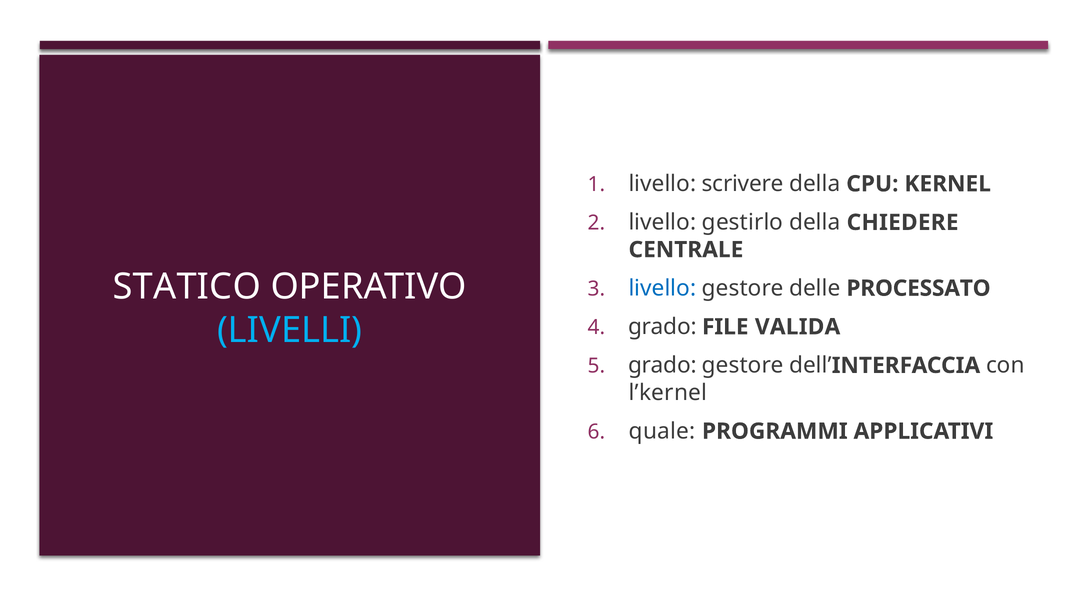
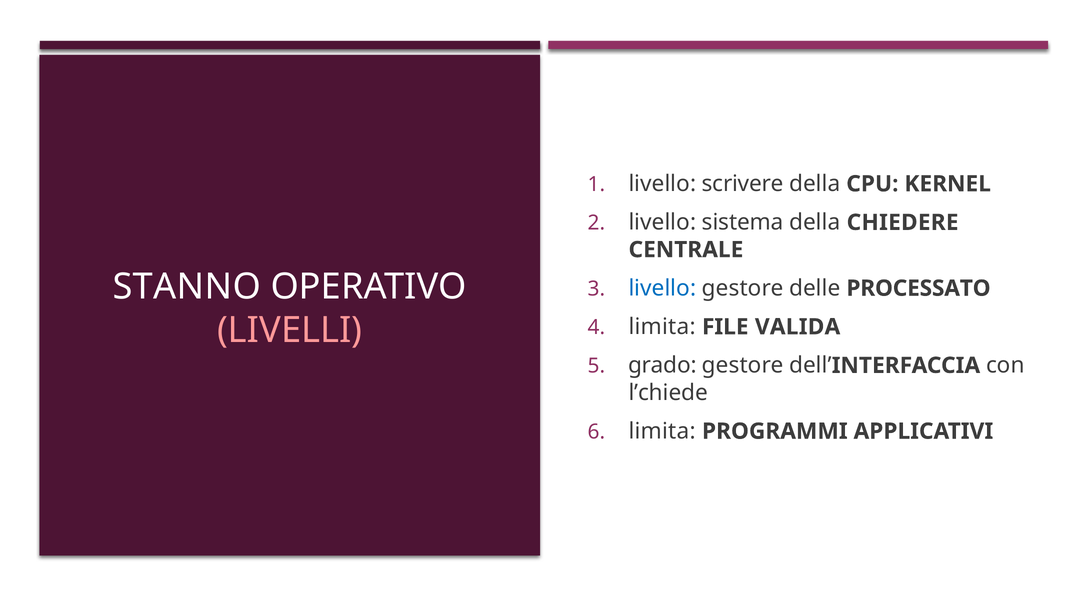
gestirlo: gestirlo -> sistema (743, 222)
STATICO: STATICO -> STANNO (187, 287)
LIVELLI colour: light blue -> pink (290, 330)
grado: grado -> limita (662, 327)
l’kernel: l’kernel -> l’chiede (668, 393)
quale: quale -> limita (662, 431)
